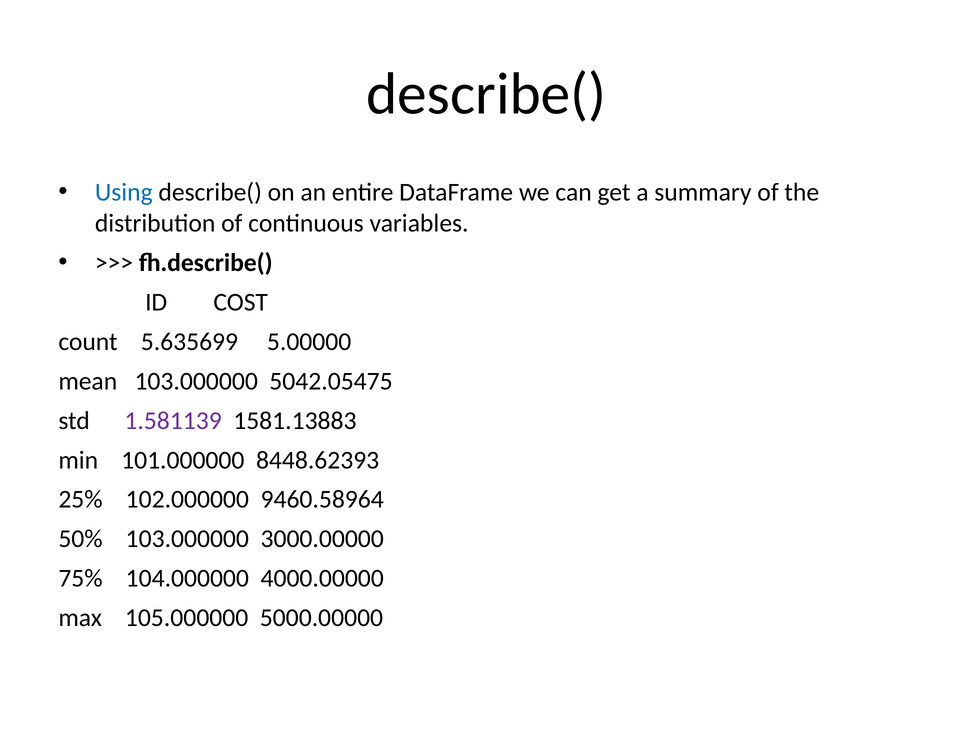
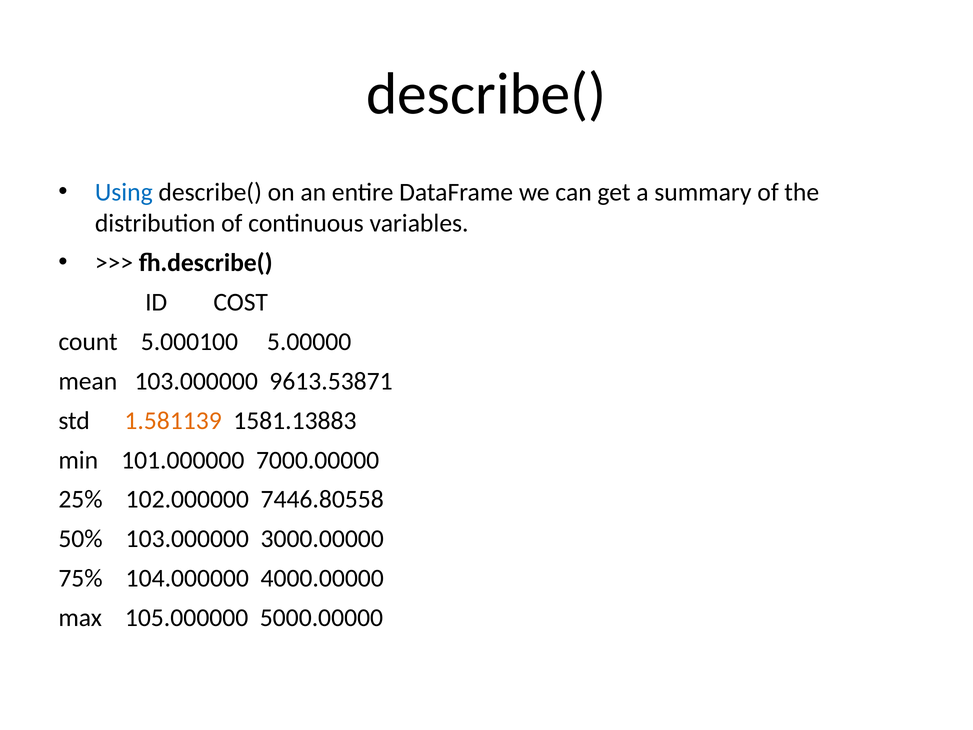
5.635699: 5.635699 -> 5.000100 (189, 342)
5042.05475: 5042.05475 -> 9613.53871 (331, 381)
1.581139 colour: purple -> orange (173, 420)
8448.62393: 8448.62393 -> 7000.00000 (318, 460)
9460.58964: 9460.58964 -> 7446.80558 (322, 499)
